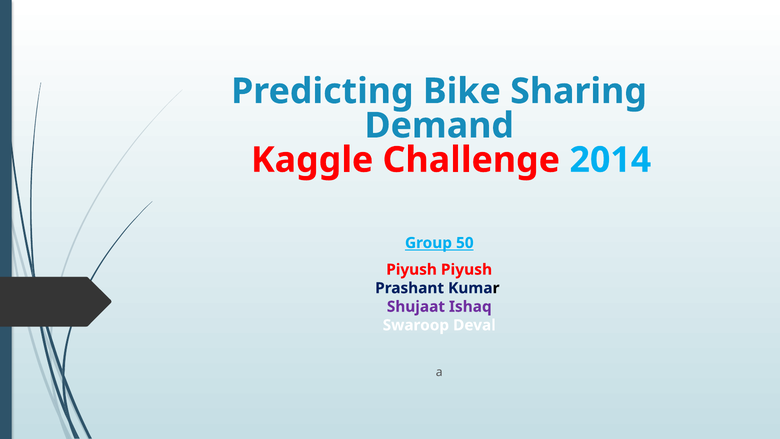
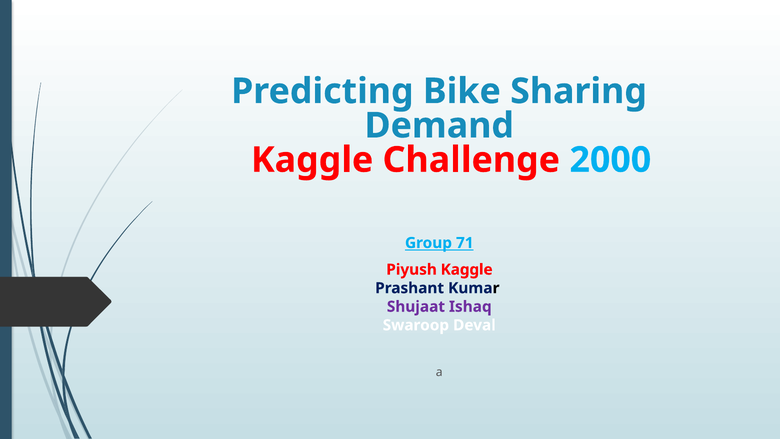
2014: 2014 -> 2000 (610, 160)
50: 50 -> 71 (465, 243)
Piyush Piyush: Piyush -> Kaggle (467, 269)
